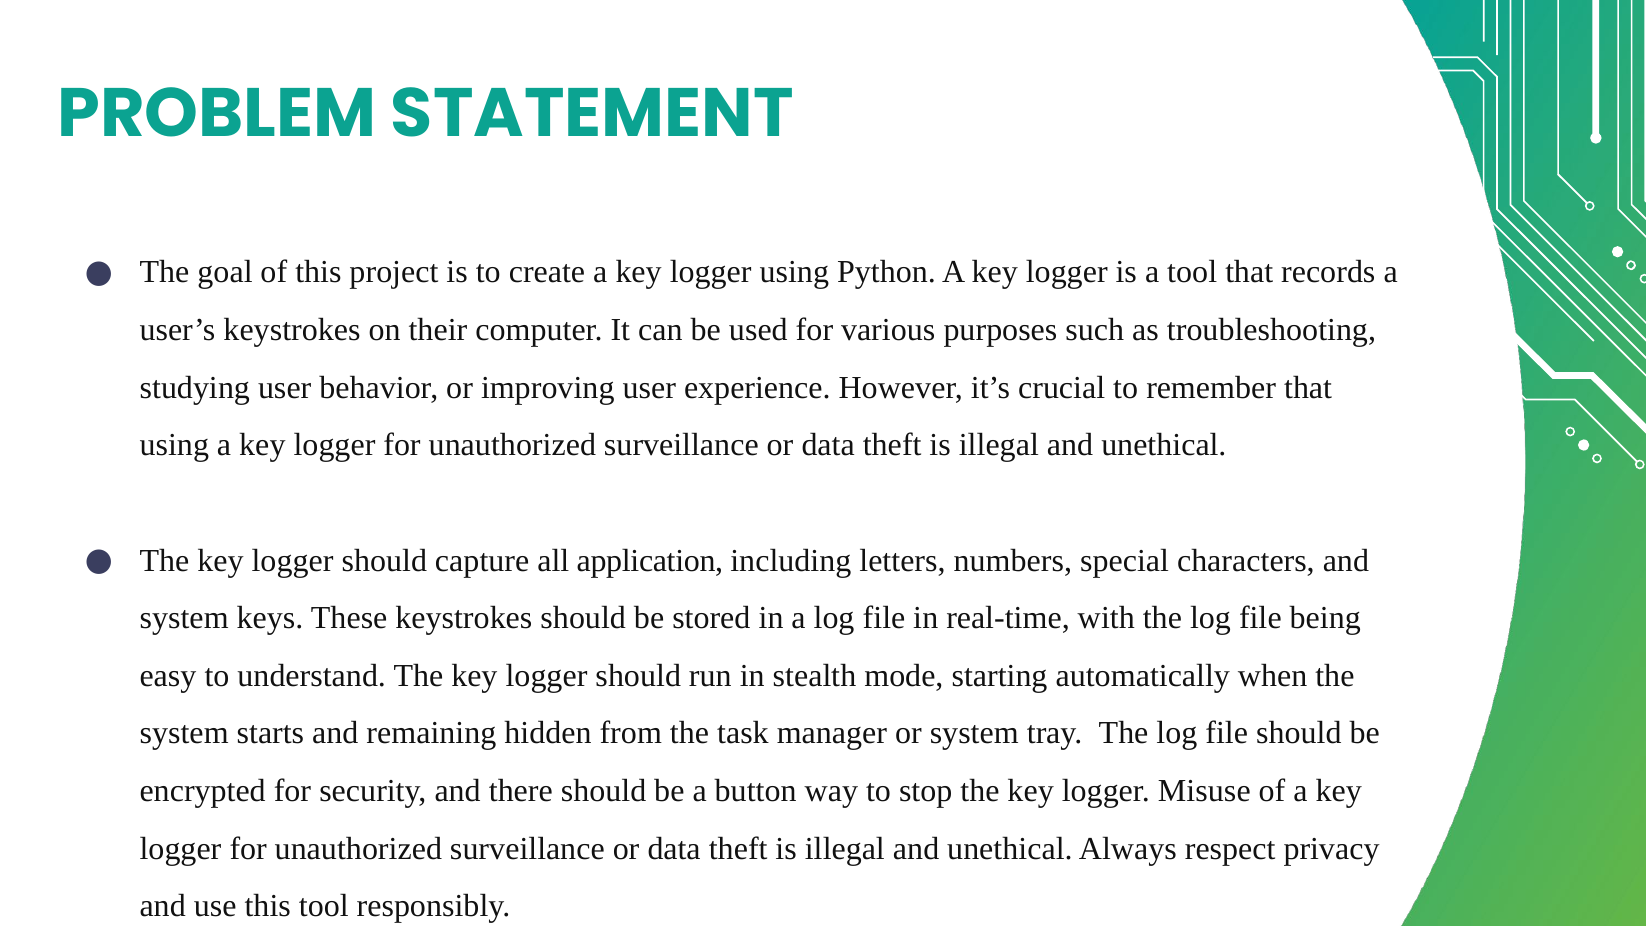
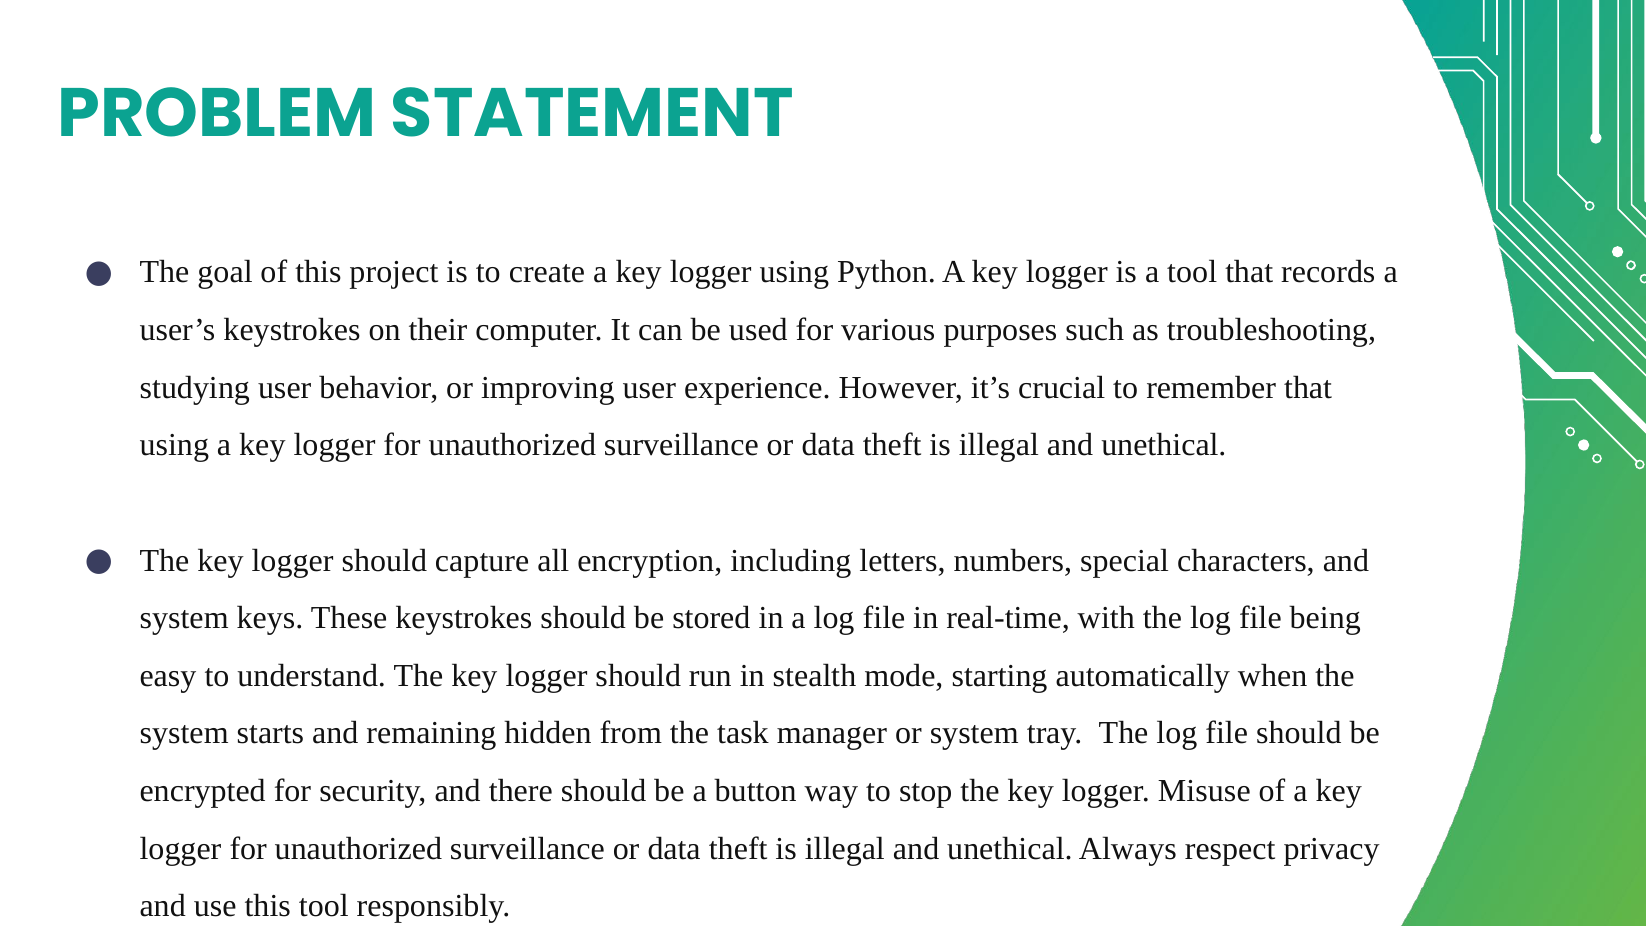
application: application -> encryption (650, 560)
